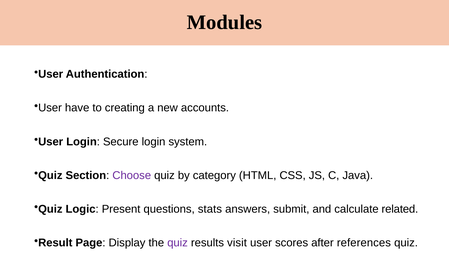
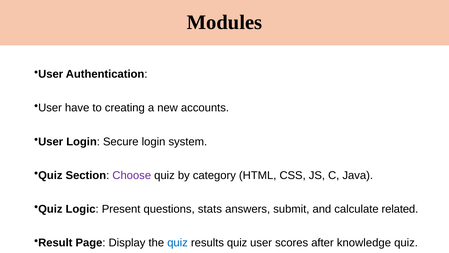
quiz colour: purple -> blue (178, 242)
results visit: visit -> quiz (237, 242)
references: references -> knowledge (364, 242)
